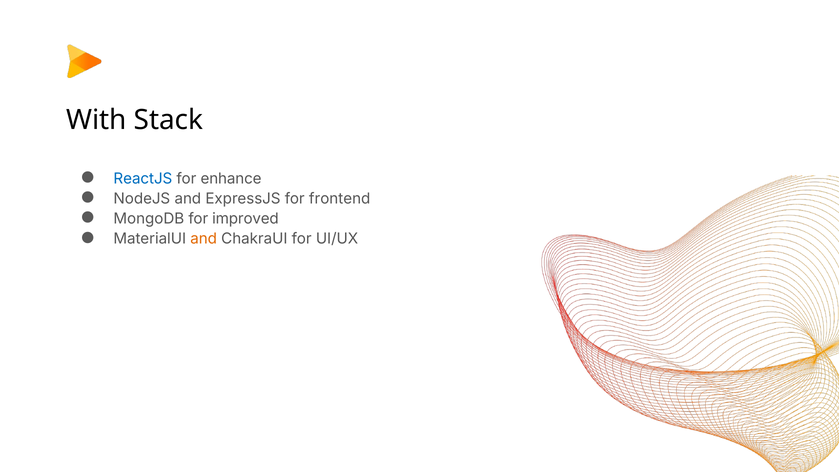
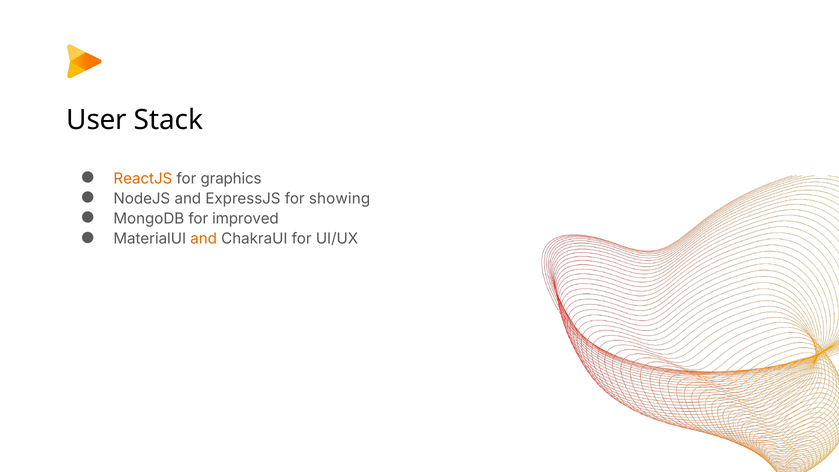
With: With -> User (97, 120)
ReactJS colour: blue -> orange (143, 179)
enhance: enhance -> graphics (231, 179)
frontend: frontend -> showing (340, 199)
